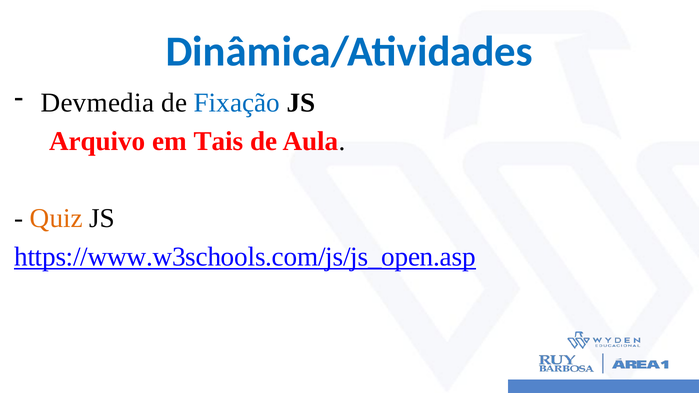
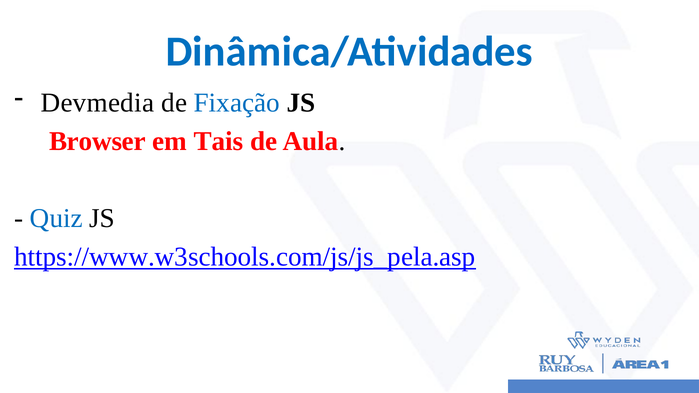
Arquivo: Arquivo -> Browser (97, 141)
Quiz colour: orange -> blue (56, 218)
https://www.w3schools.com/js/js_open.asp: https://www.w3schools.com/js/js_open.asp -> https://www.w3schools.com/js/js_pela.asp (245, 257)
